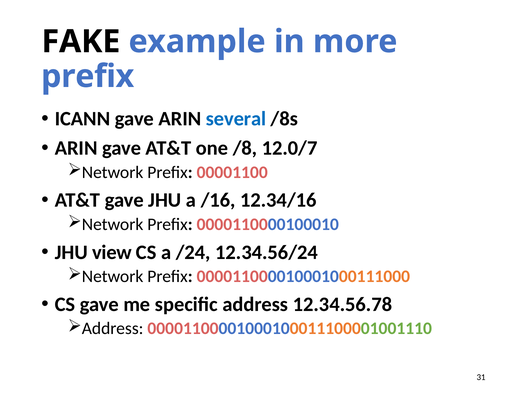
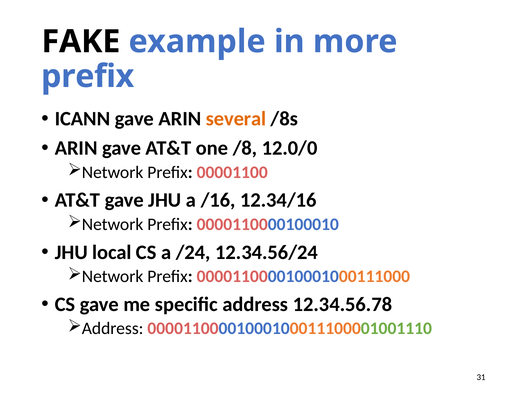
several colour: blue -> orange (236, 119)
12.0/7: 12.0/7 -> 12.0/0 (290, 148)
view: view -> local (112, 252)
